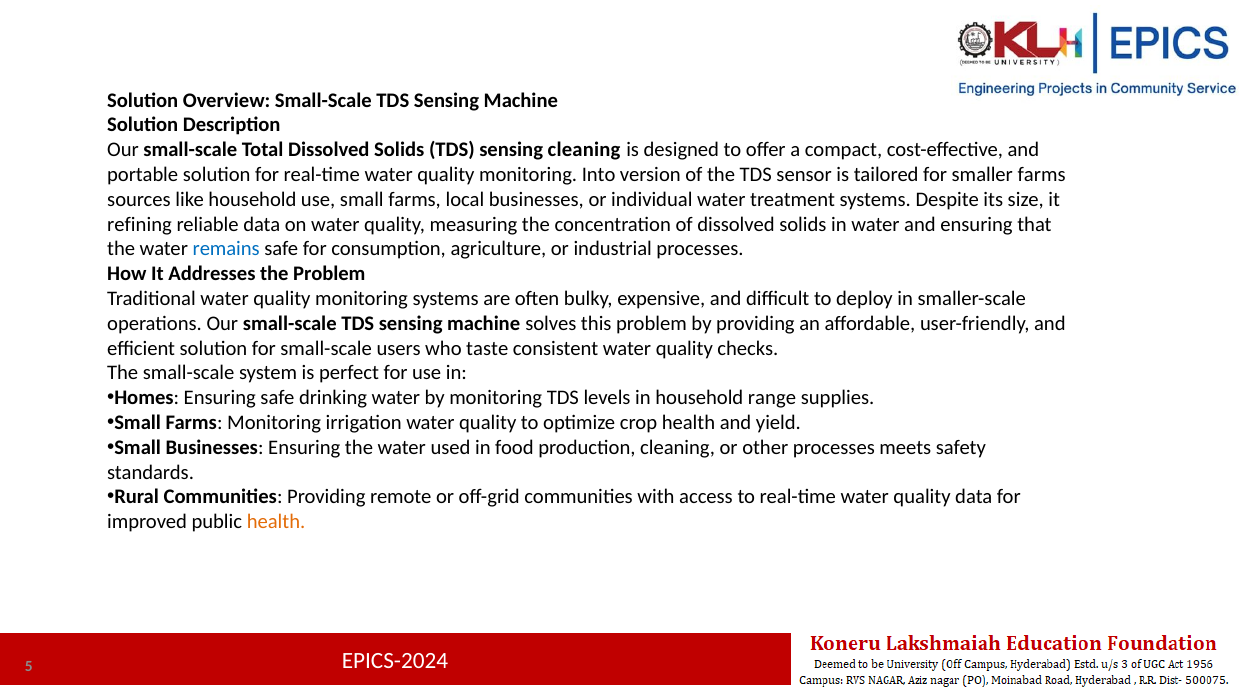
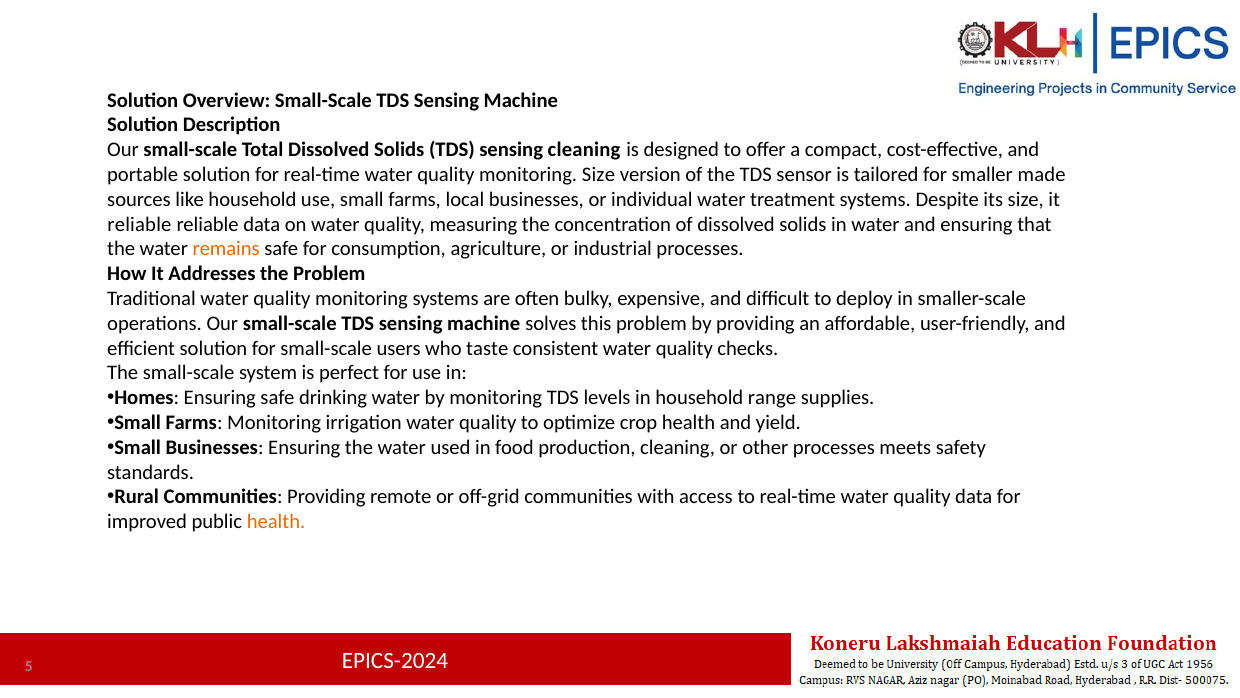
monitoring Into: Into -> Size (598, 175)
smaller farms: farms -> made (1042, 175)
refining: refining -> reliable (139, 224)
remains colour: blue -> orange (226, 249)
